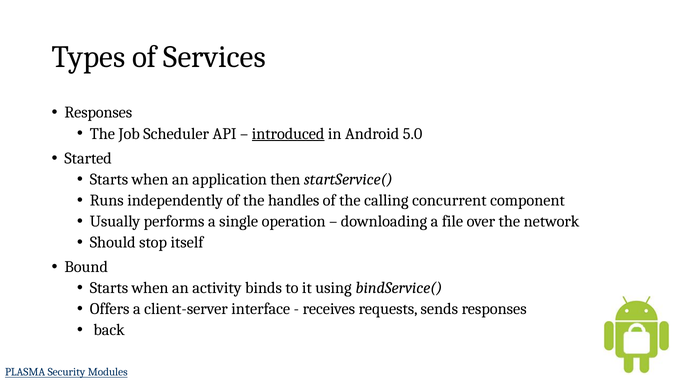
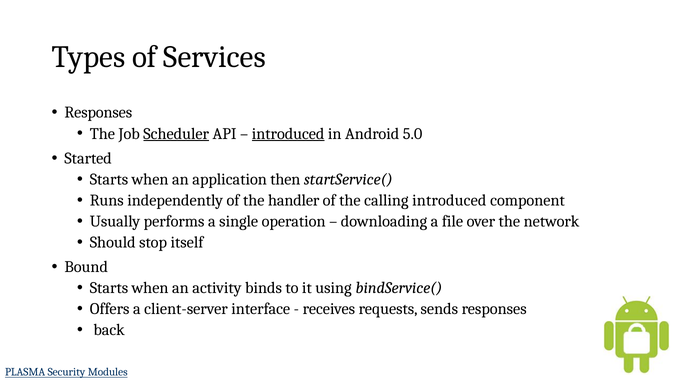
Scheduler underline: none -> present (176, 134)
handles: handles -> handler (294, 201)
calling concurrent: concurrent -> introduced (449, 201)
